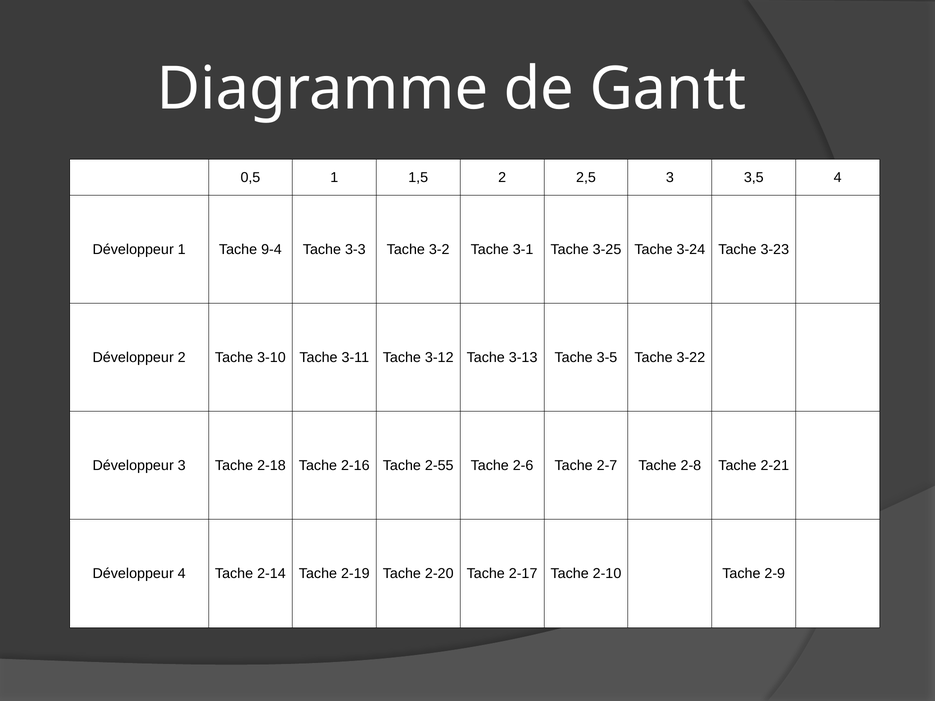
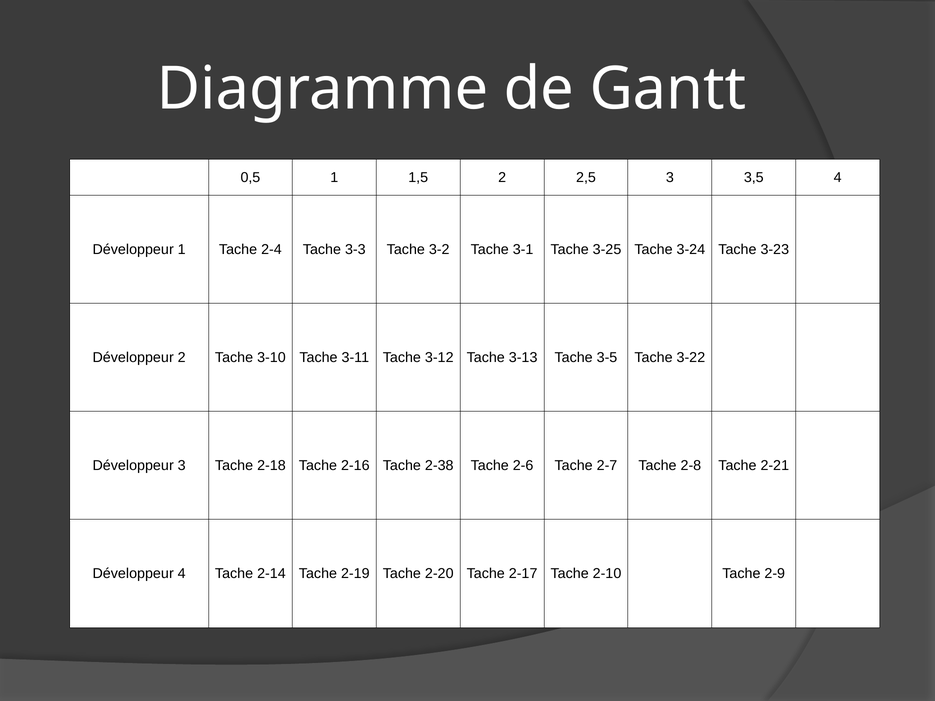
9-4: 9-4 -> 2-4 (271, 250)
2-55: 2-55 -> 2-38 (439, 466)
